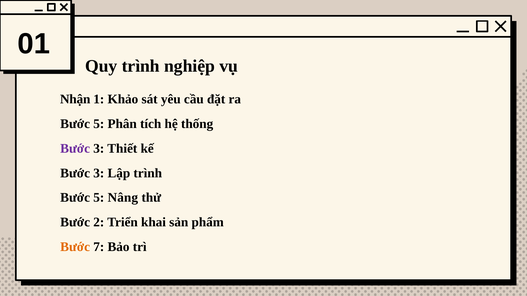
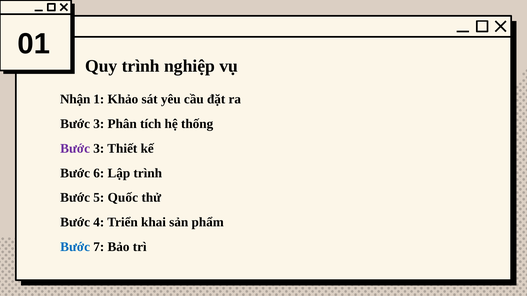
5: 5 -> 3 (99, 124)
3: 3 -> 6 (99, 173)
Nâng: Nâng -> Quốc (123, 198)
2: 2 -> 4 (99, 223)
Bước colour: orange -> blue (75, 247)
